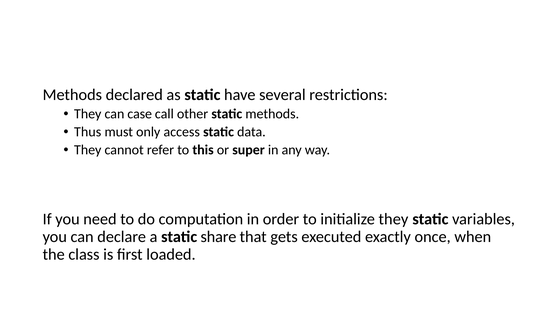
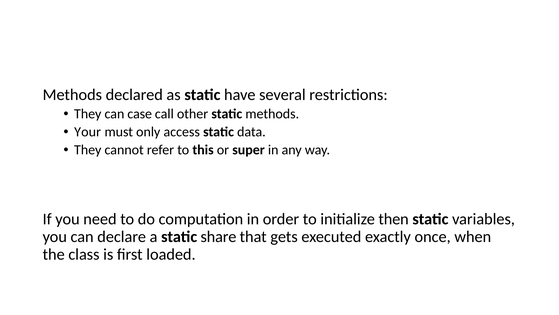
Thus: Thus -> Your (88, 132)
initialize they: they -> then (394, 219)
